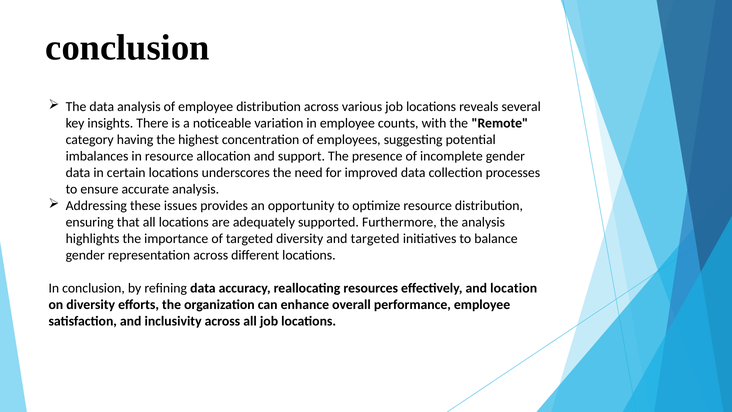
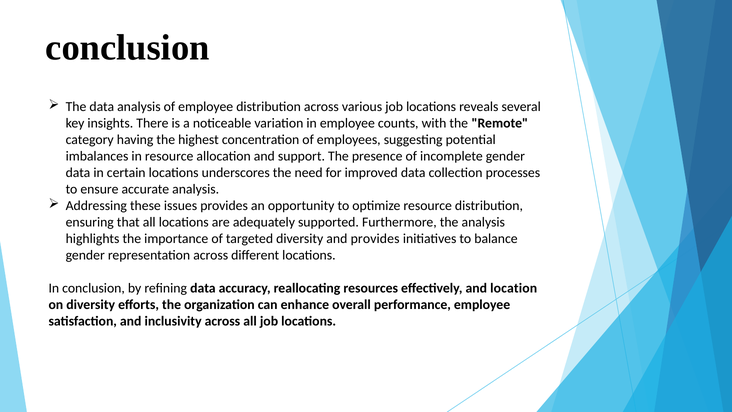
and targeted: targeted -> provides (375, 239)
